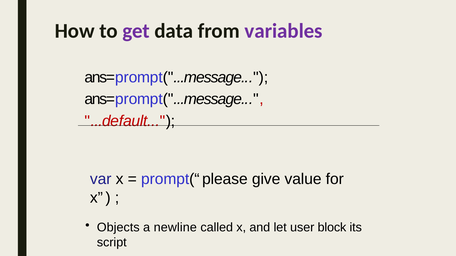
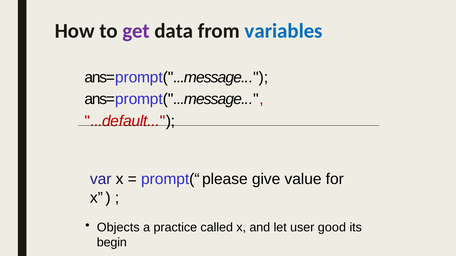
variables colour: purple -> blue (284, 31)
newline: newline -> practice (175, 228)
block: block -> good (332, 228)
script: script -> begin (112, 243)
